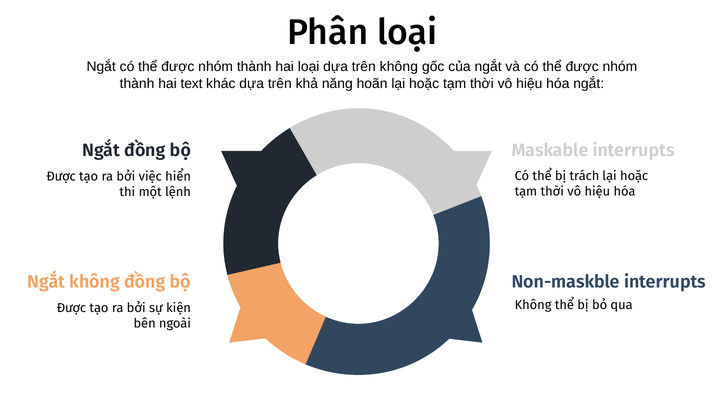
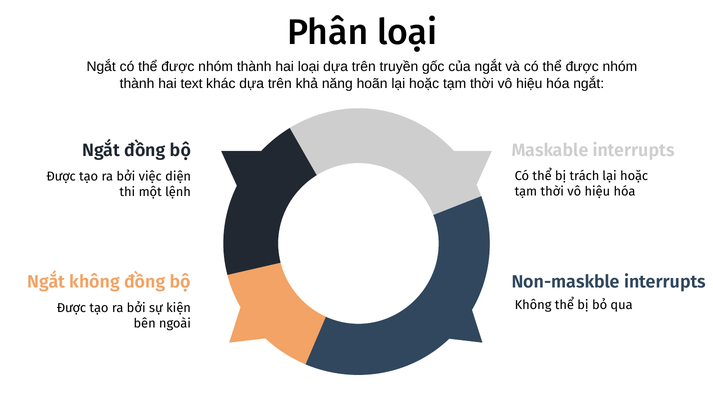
trên không: không -> truyền (399, 67)
hiển: hiển -> diện (178, 177)
